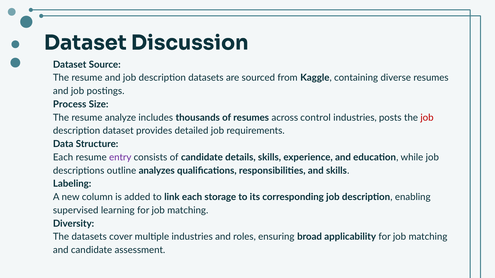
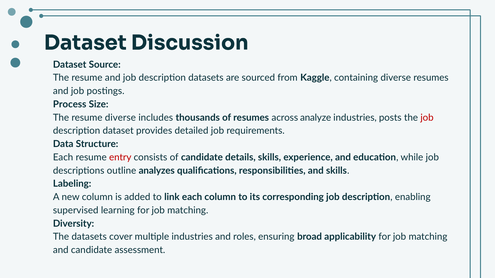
resume analyze: analyze -> diverse (120, 118)
control: control -> analyze (316, 118)
entry colour: purple -> red (120, 158)
each storage: storage -> column (220, 197)
